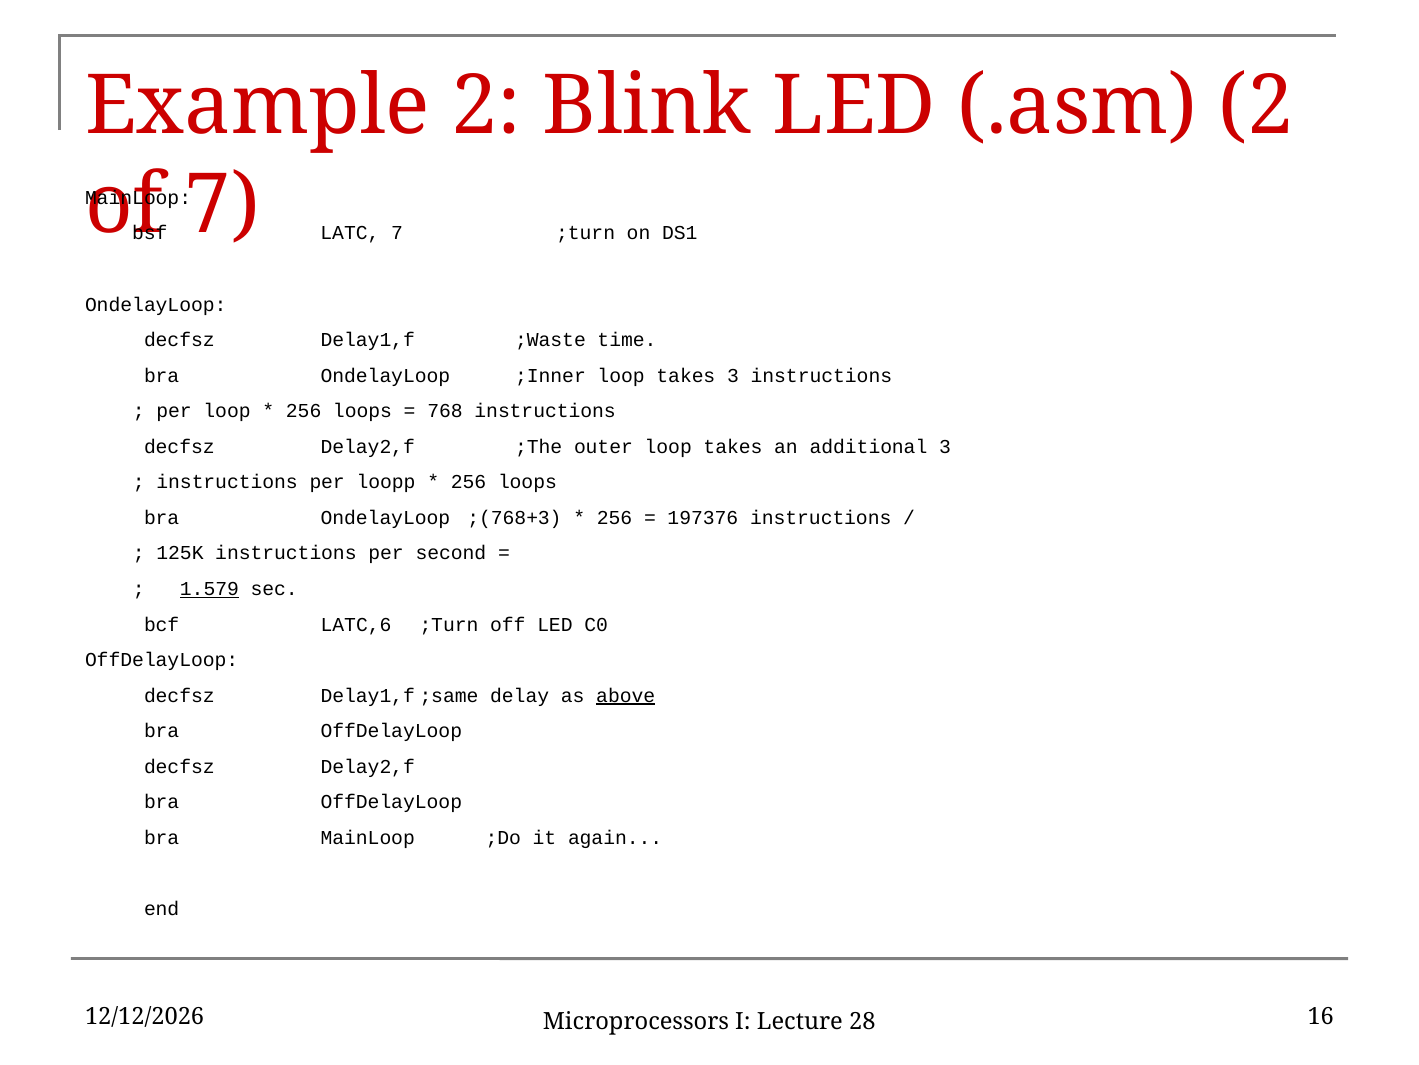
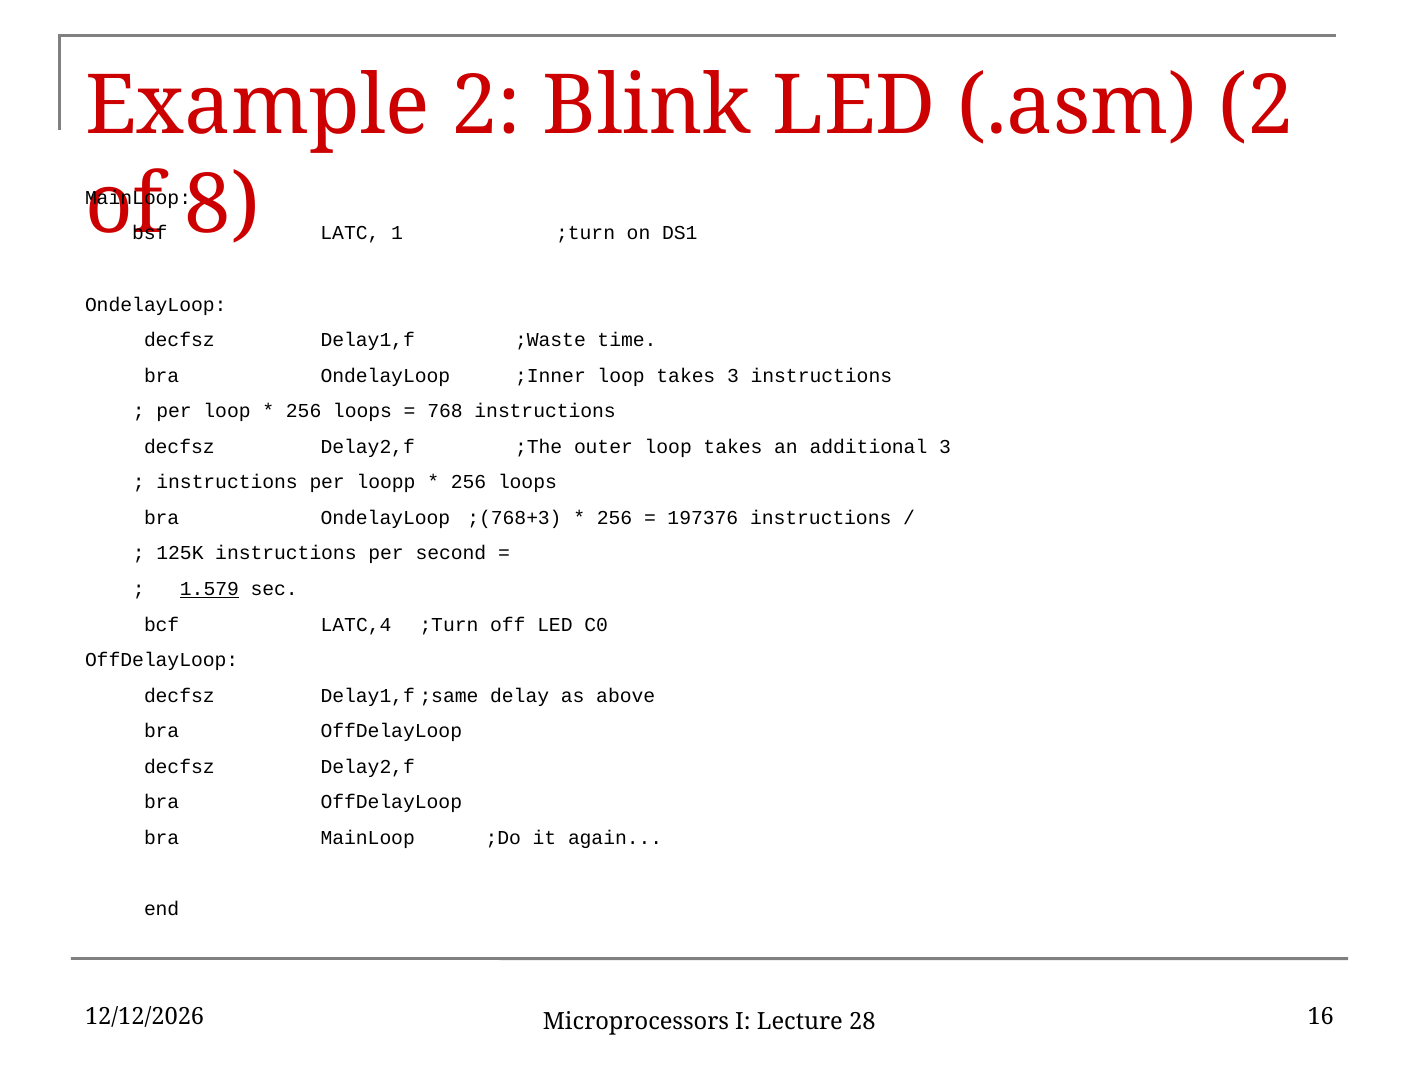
7: 7 -> 8 (222, 205)
LATC 7: 7 -> 1 (397, 233)
LATC,6: LATC,6 -> LATC,4 (356, 624)
above underline: present -> none (626, 695)
